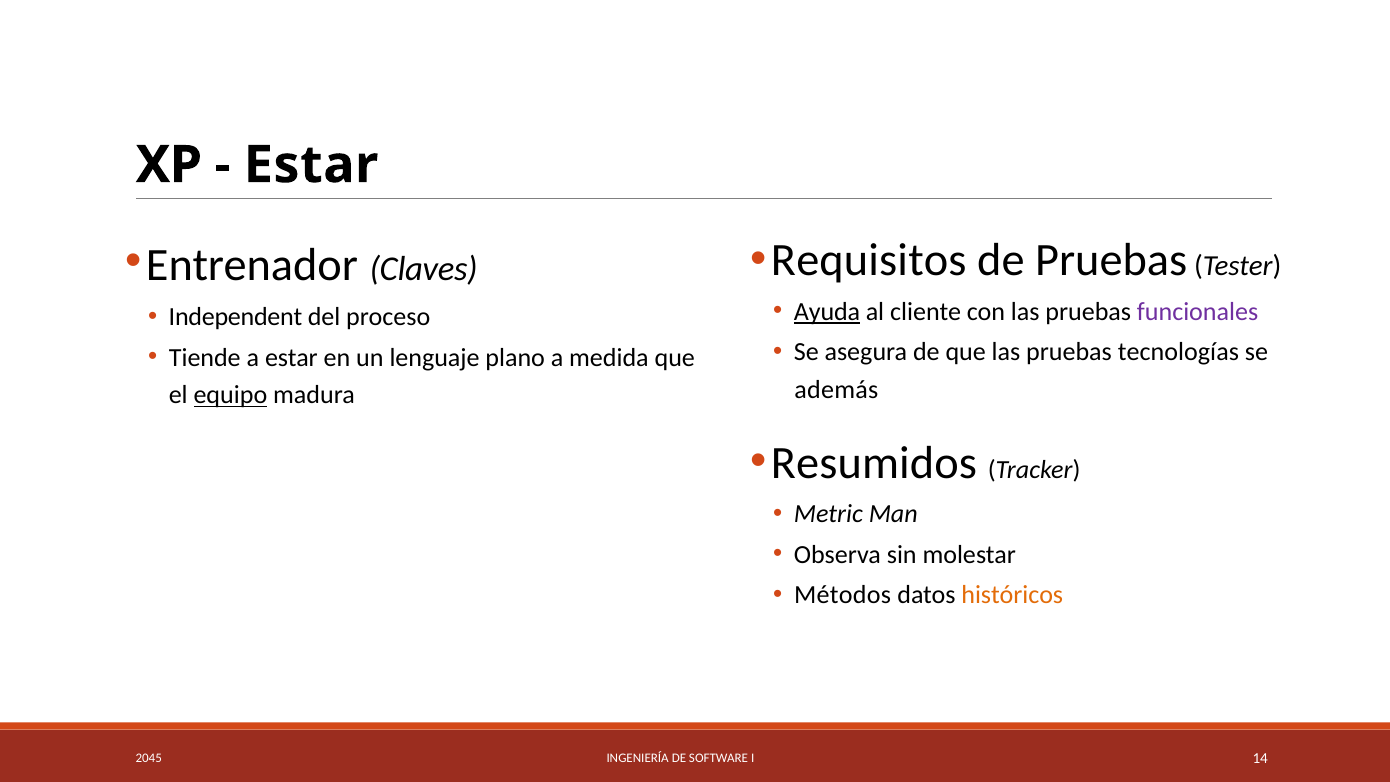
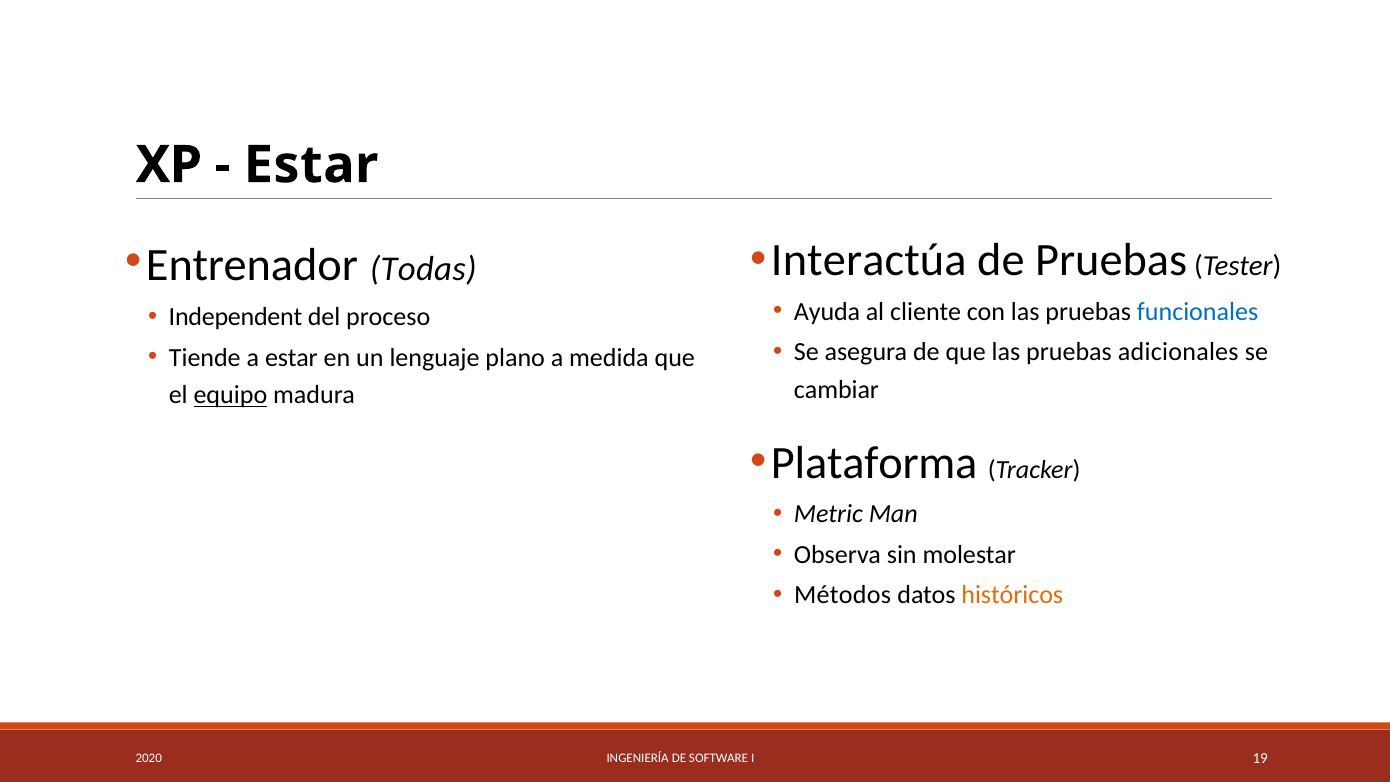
Requisitos: Requisitos -> Interactúa (869, 260)
Claves: Claves -> Todas (423, 269)
Ayuda underline: present -> none (827, 312)
funcionales colour: purple -> blue (1198, 312)
tecnologías: tecnologías -> adicionales (1178, 352)
además: además -> cambiar (836, 390)
Resumidos: Resumidos -> Plataforma (874, 463)
2045: 2045 -> 2020 (149, 758)
14: 14 -> 19 (1260, 758)
